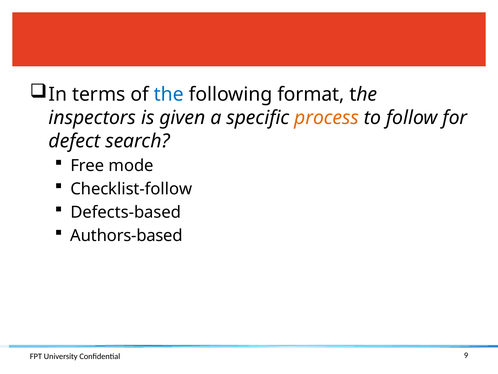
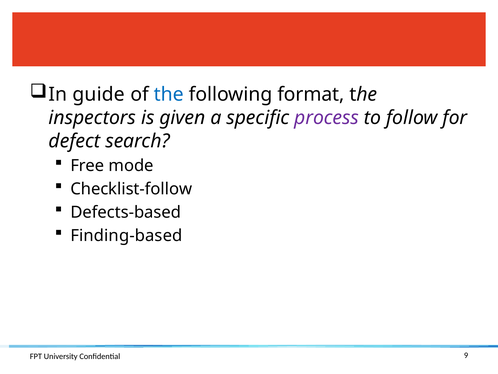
terms: terms -> guide (99, 94)
process colour: orange -> purple (327, 118)
Authors-based: Authors-based -> Finding-based (126, 235)
